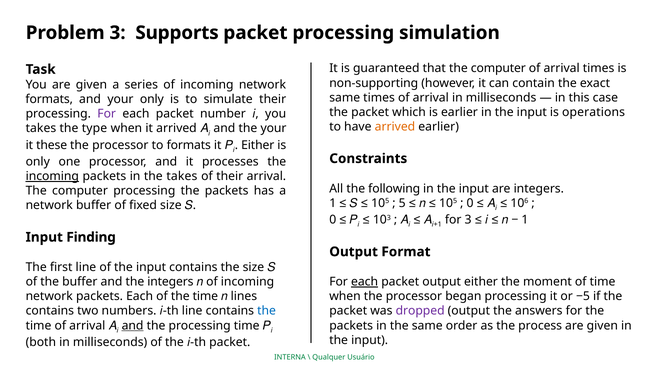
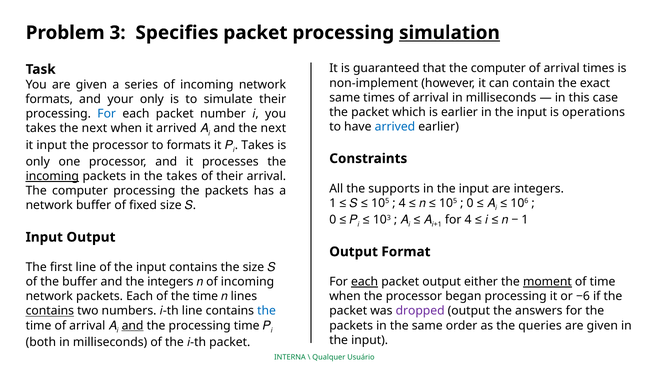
Supports: Supports -> Specifies (177, 33)
simulation underline: none -> present (449, 33)
non-supporting: non-supporting -> non-implement (374, 83)
For colour: purple -> blue (107, 114)
arrived colour: orange -> blue (395, 127)
type: type -> next (94, 128)
and the your: your -> next (273, 128)
it these: these -> input (52, 145)
Either: Either -> Takes (258, 145)
following: following -> supports (394, 189)
5: 5 -> 4 (402, 203)
for 3: 3 -> 4 (468, 220)
Input Finding: Finding -> Output (91, 237)
moment underline: none -> present (547, 282)
−5: −5 -> −6 (583, 296)
contains underline: none -> present (50, 311)
process: process -> queries (540, 326)
